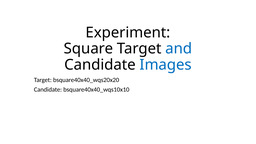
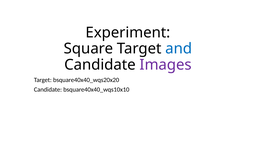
Images colour: blue -> purple (166, 65)
